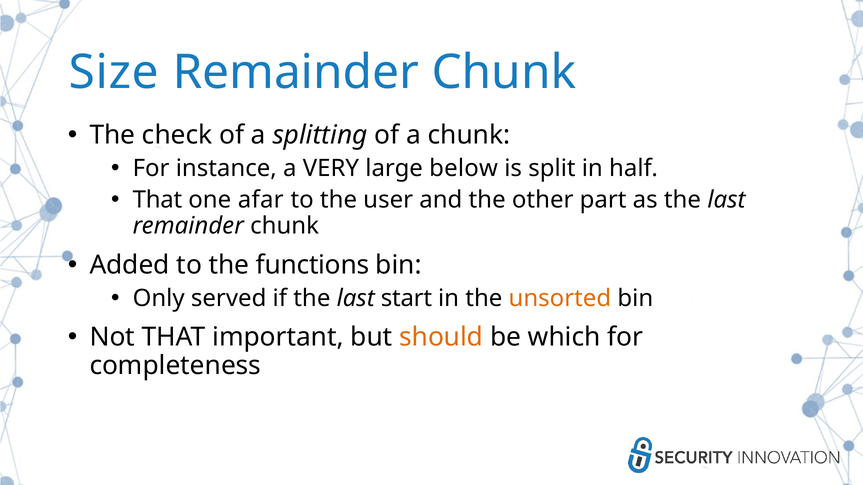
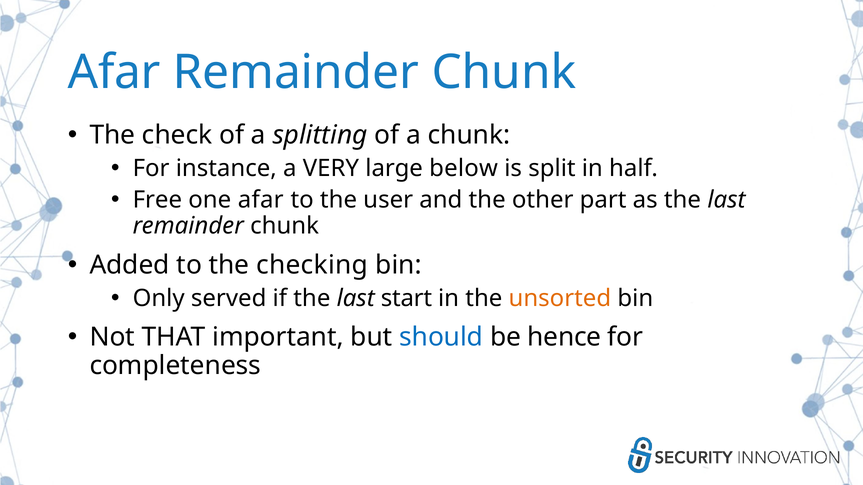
Size: Size -> Afar (114, 72)
That: That -> Free (157, 200)
functions: functions -> checking (312, 265)
should colour: orange -> blue (441, 338)
which: which -> hence (564, 338)
